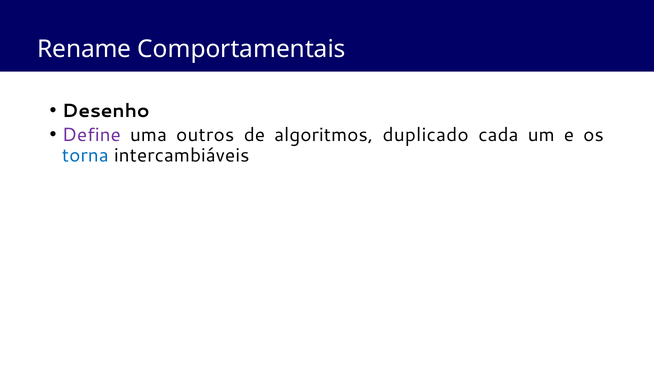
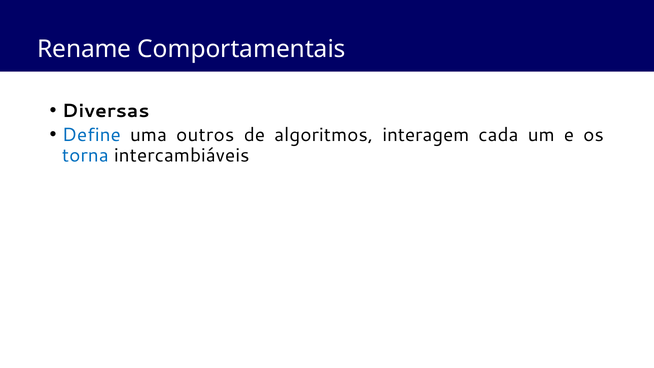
Desenho: Desenho -> Diversas (106, 111)
Define colour: purple -> blue (91, 135)
duplicado: duplicado -> interagem (426, 135)
